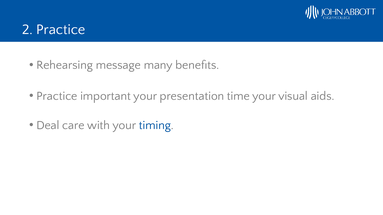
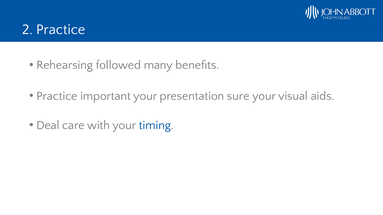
message: message -> followed (118, 65)
time: time -> sure (238, 96)
